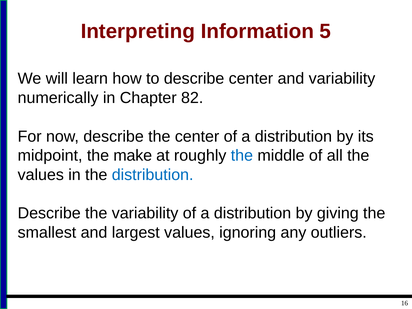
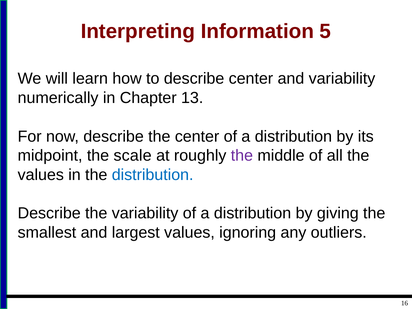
82: 82 -> 13 (192, 98)
make: make -> scale (133, 156)
the colour: blue -> purple (242, 156)
